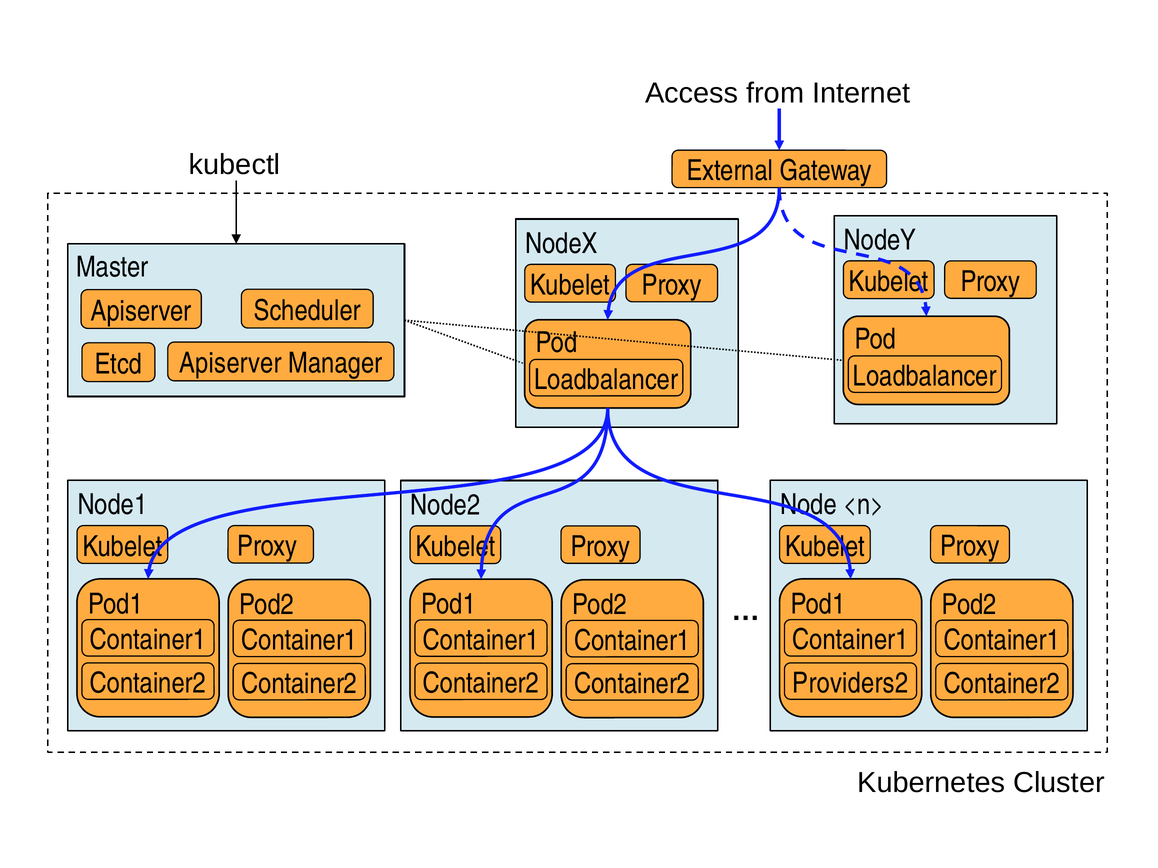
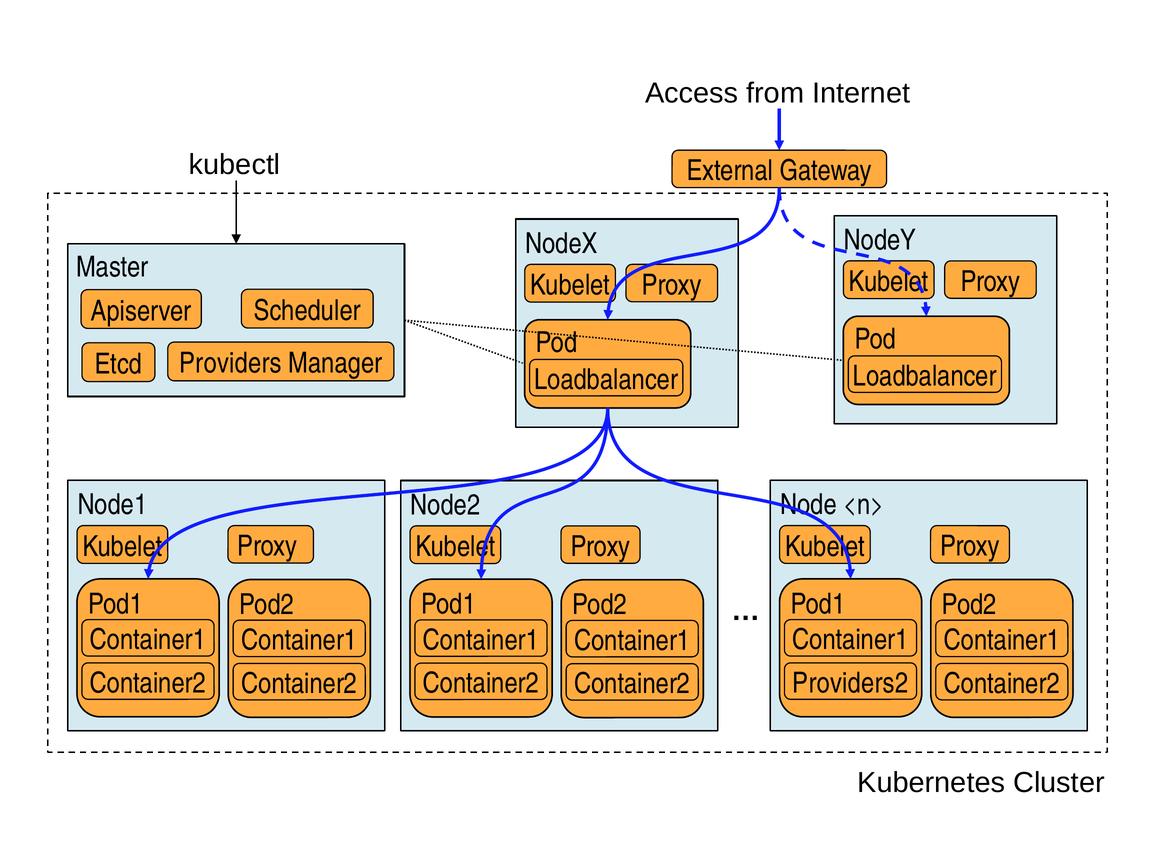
Apiserver: Apiserver -> Providers (230, 364)
